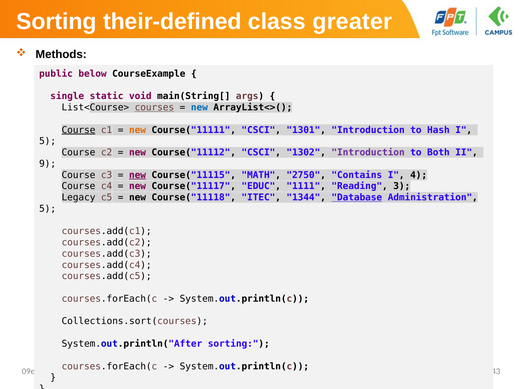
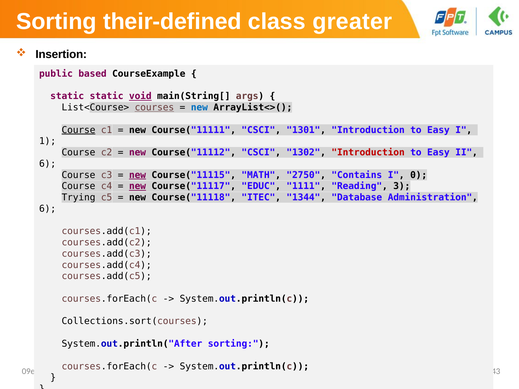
Methods: Methods -> Insertion (61, 54)
below: below -> based (93, 74)
single: single -> static (67, 96)
void underline: none -> present (140, 96)
new colour: orange -> black (138, 130)
1301 Introduction to Hash: Hash -> Easy (438, 130)
5: 5 -> 1 (48, 141)
Introduction colour: purple -> red (368, 153)
Both: Both -> Easy (438, 153)
9: 9 -> 6 (48, 164)
4: 4 -> 0 (419, 175)
new underline: none -> present (138, 186)
Legacy: Legacy -> Trying (78, 198)
Database underline: present -> none (357, 198)
5: 5 -> 6 (48, 209)
